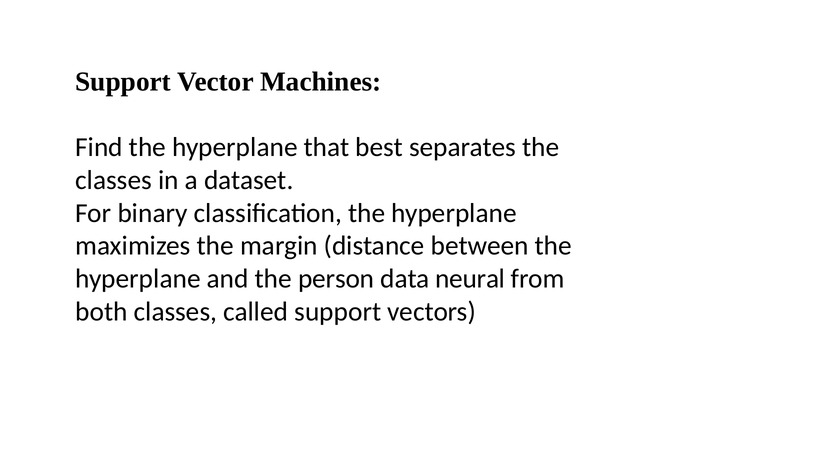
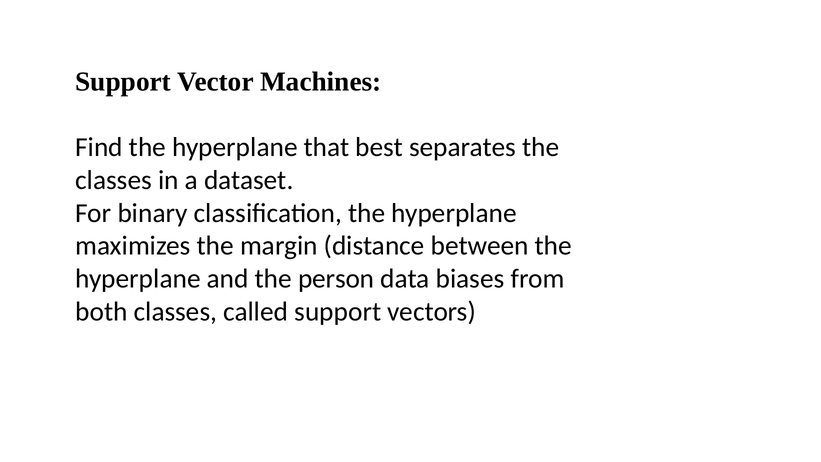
neural: neural -> biases (470, 279)
